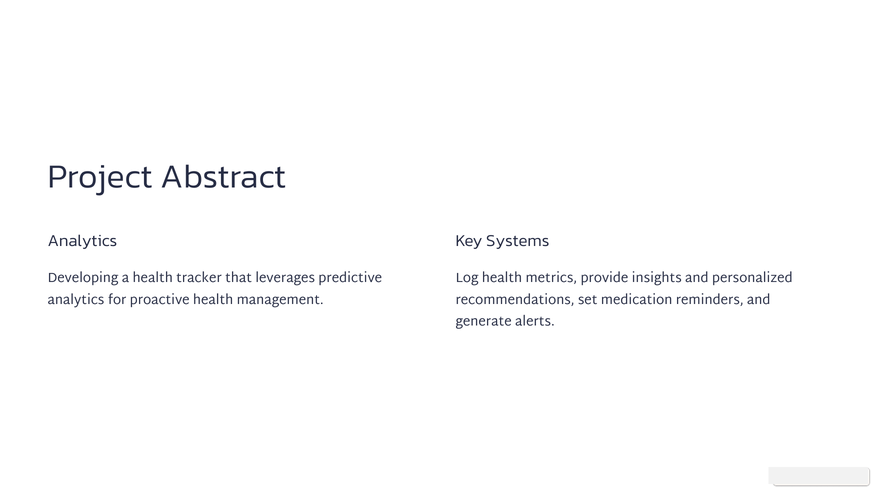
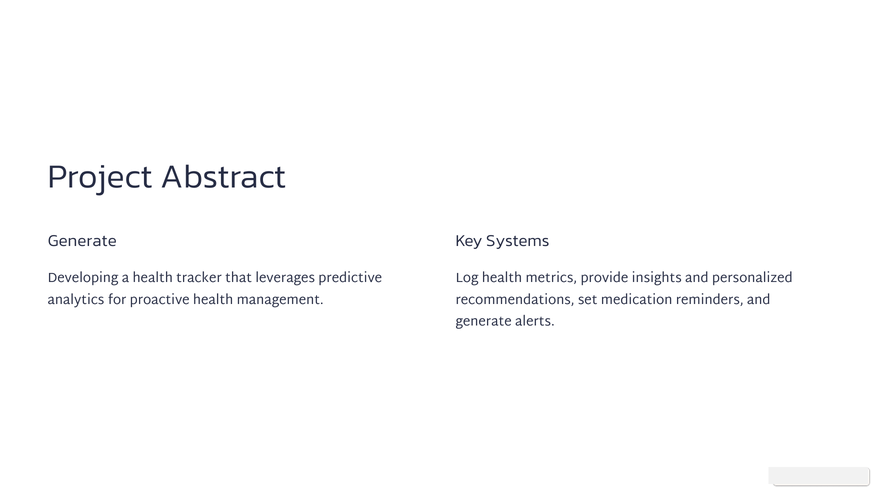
Analytics: Analytics -> Generate (82, 241)
